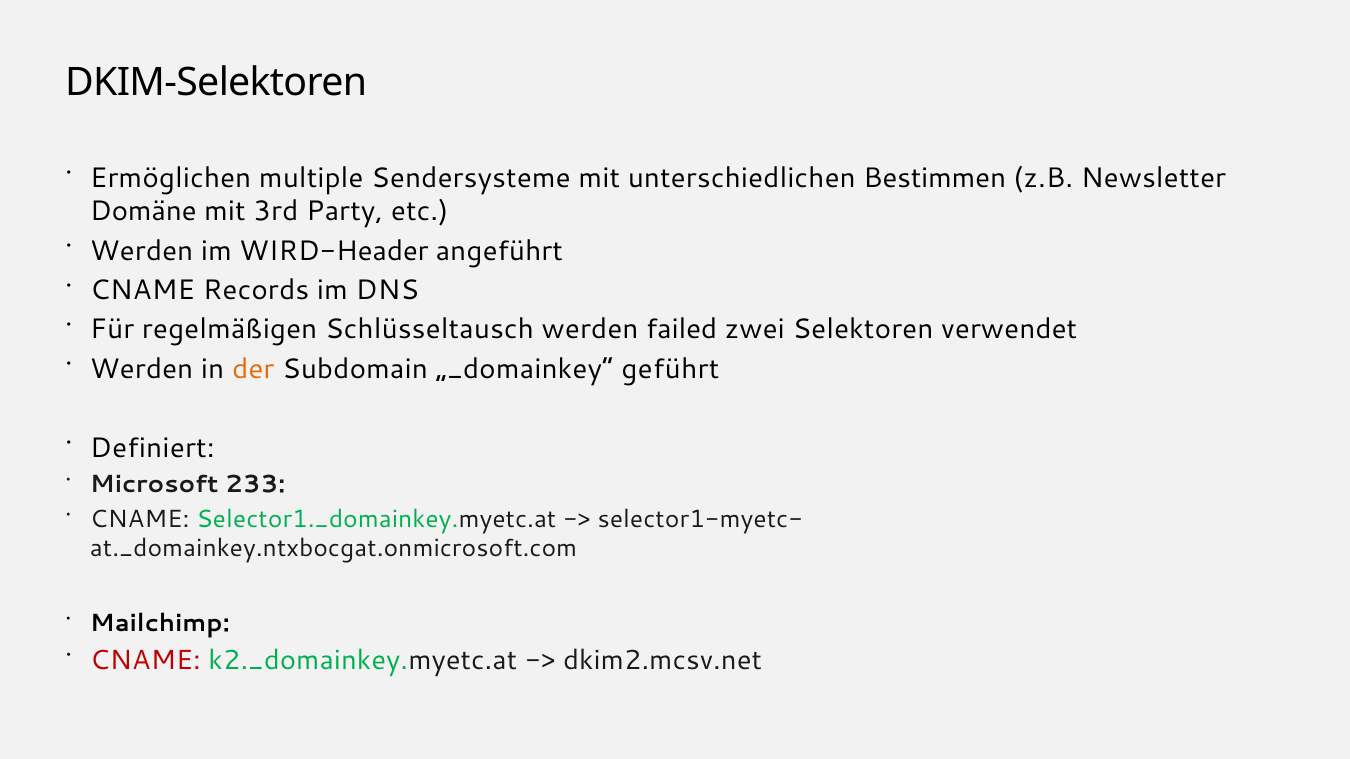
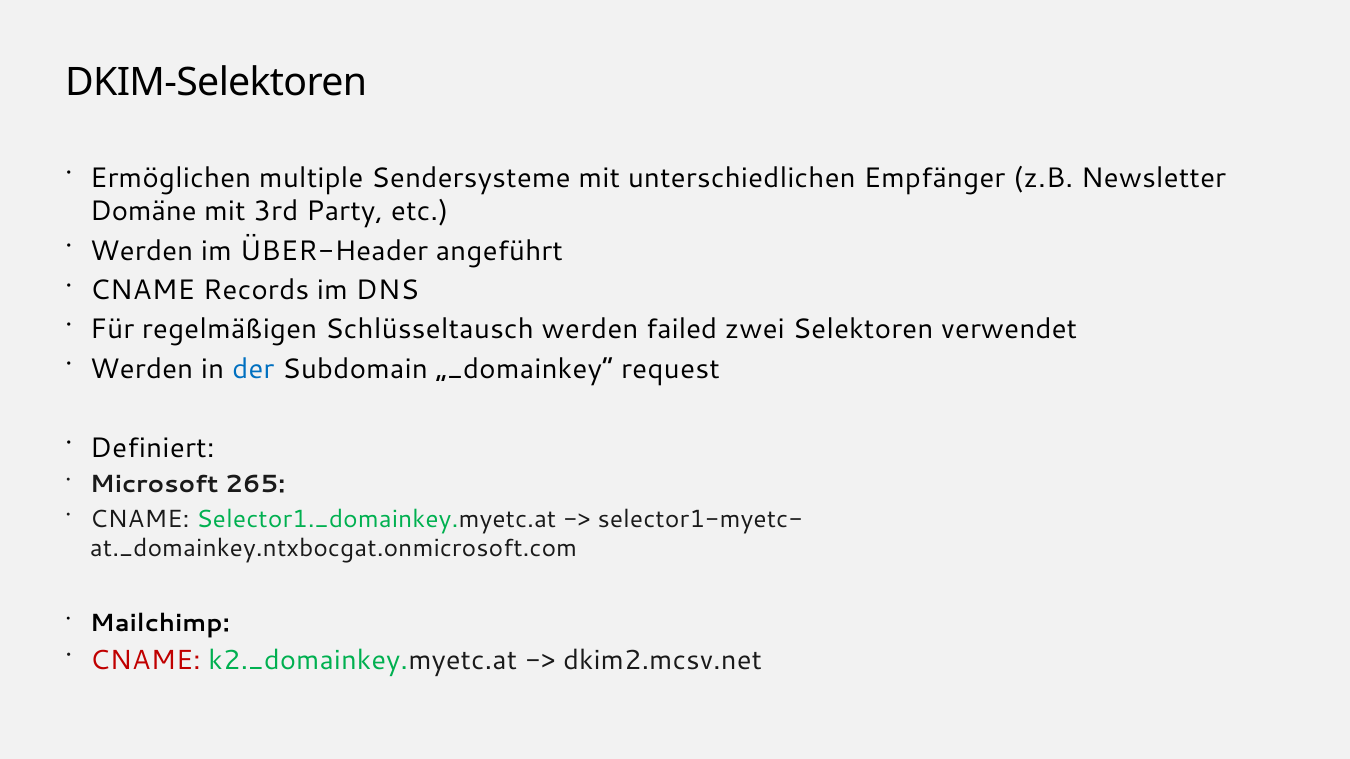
Bestimmen: Bestimmen -> Empfänger (934, 178)
WIRD-Header: WIRD-Header -> ÜBER-Header (334, 251)
der colour: orange -> blue (253, 369)
geführt: geführt -> request (671, 369)
233: 233 -> 265 (255, 484)
